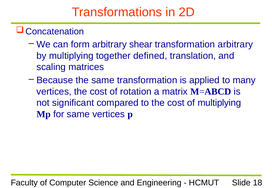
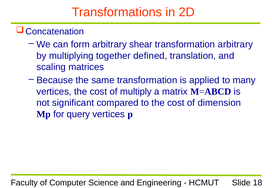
rotation: rotation -> multiply (136, 92)
of multiplying: multiplying -> dimension (219, 103)
for same: same -> query (78, 114)
